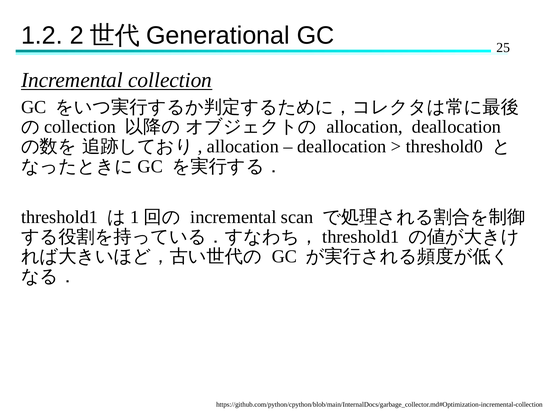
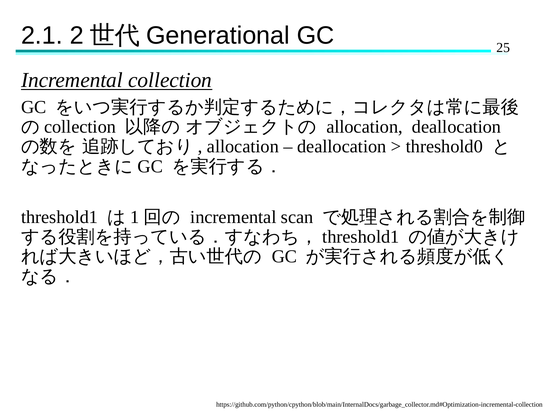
1.2: 1.2 -> 2.1 (42, 35)
